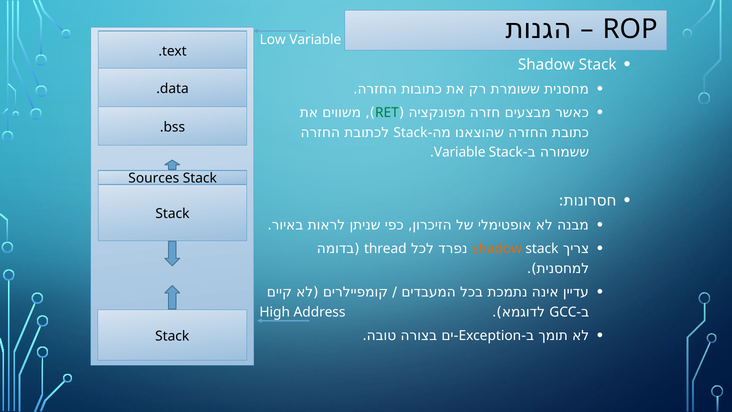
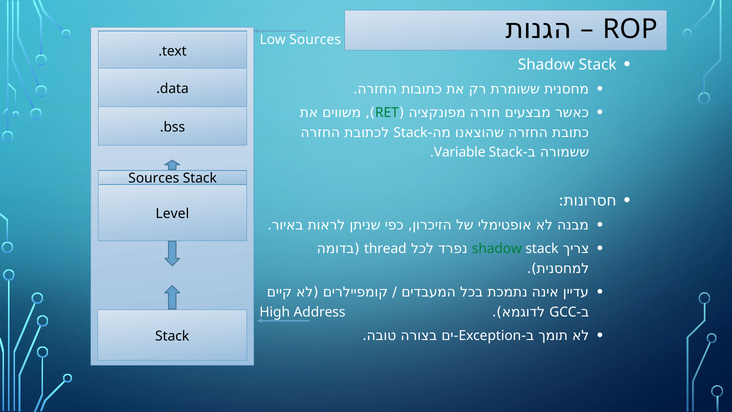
Low Variable: Variable -> Sources (315, 40)
Stack: Stack -> Level (172, 213)
shadow colour: orange -> green (497, 249)
